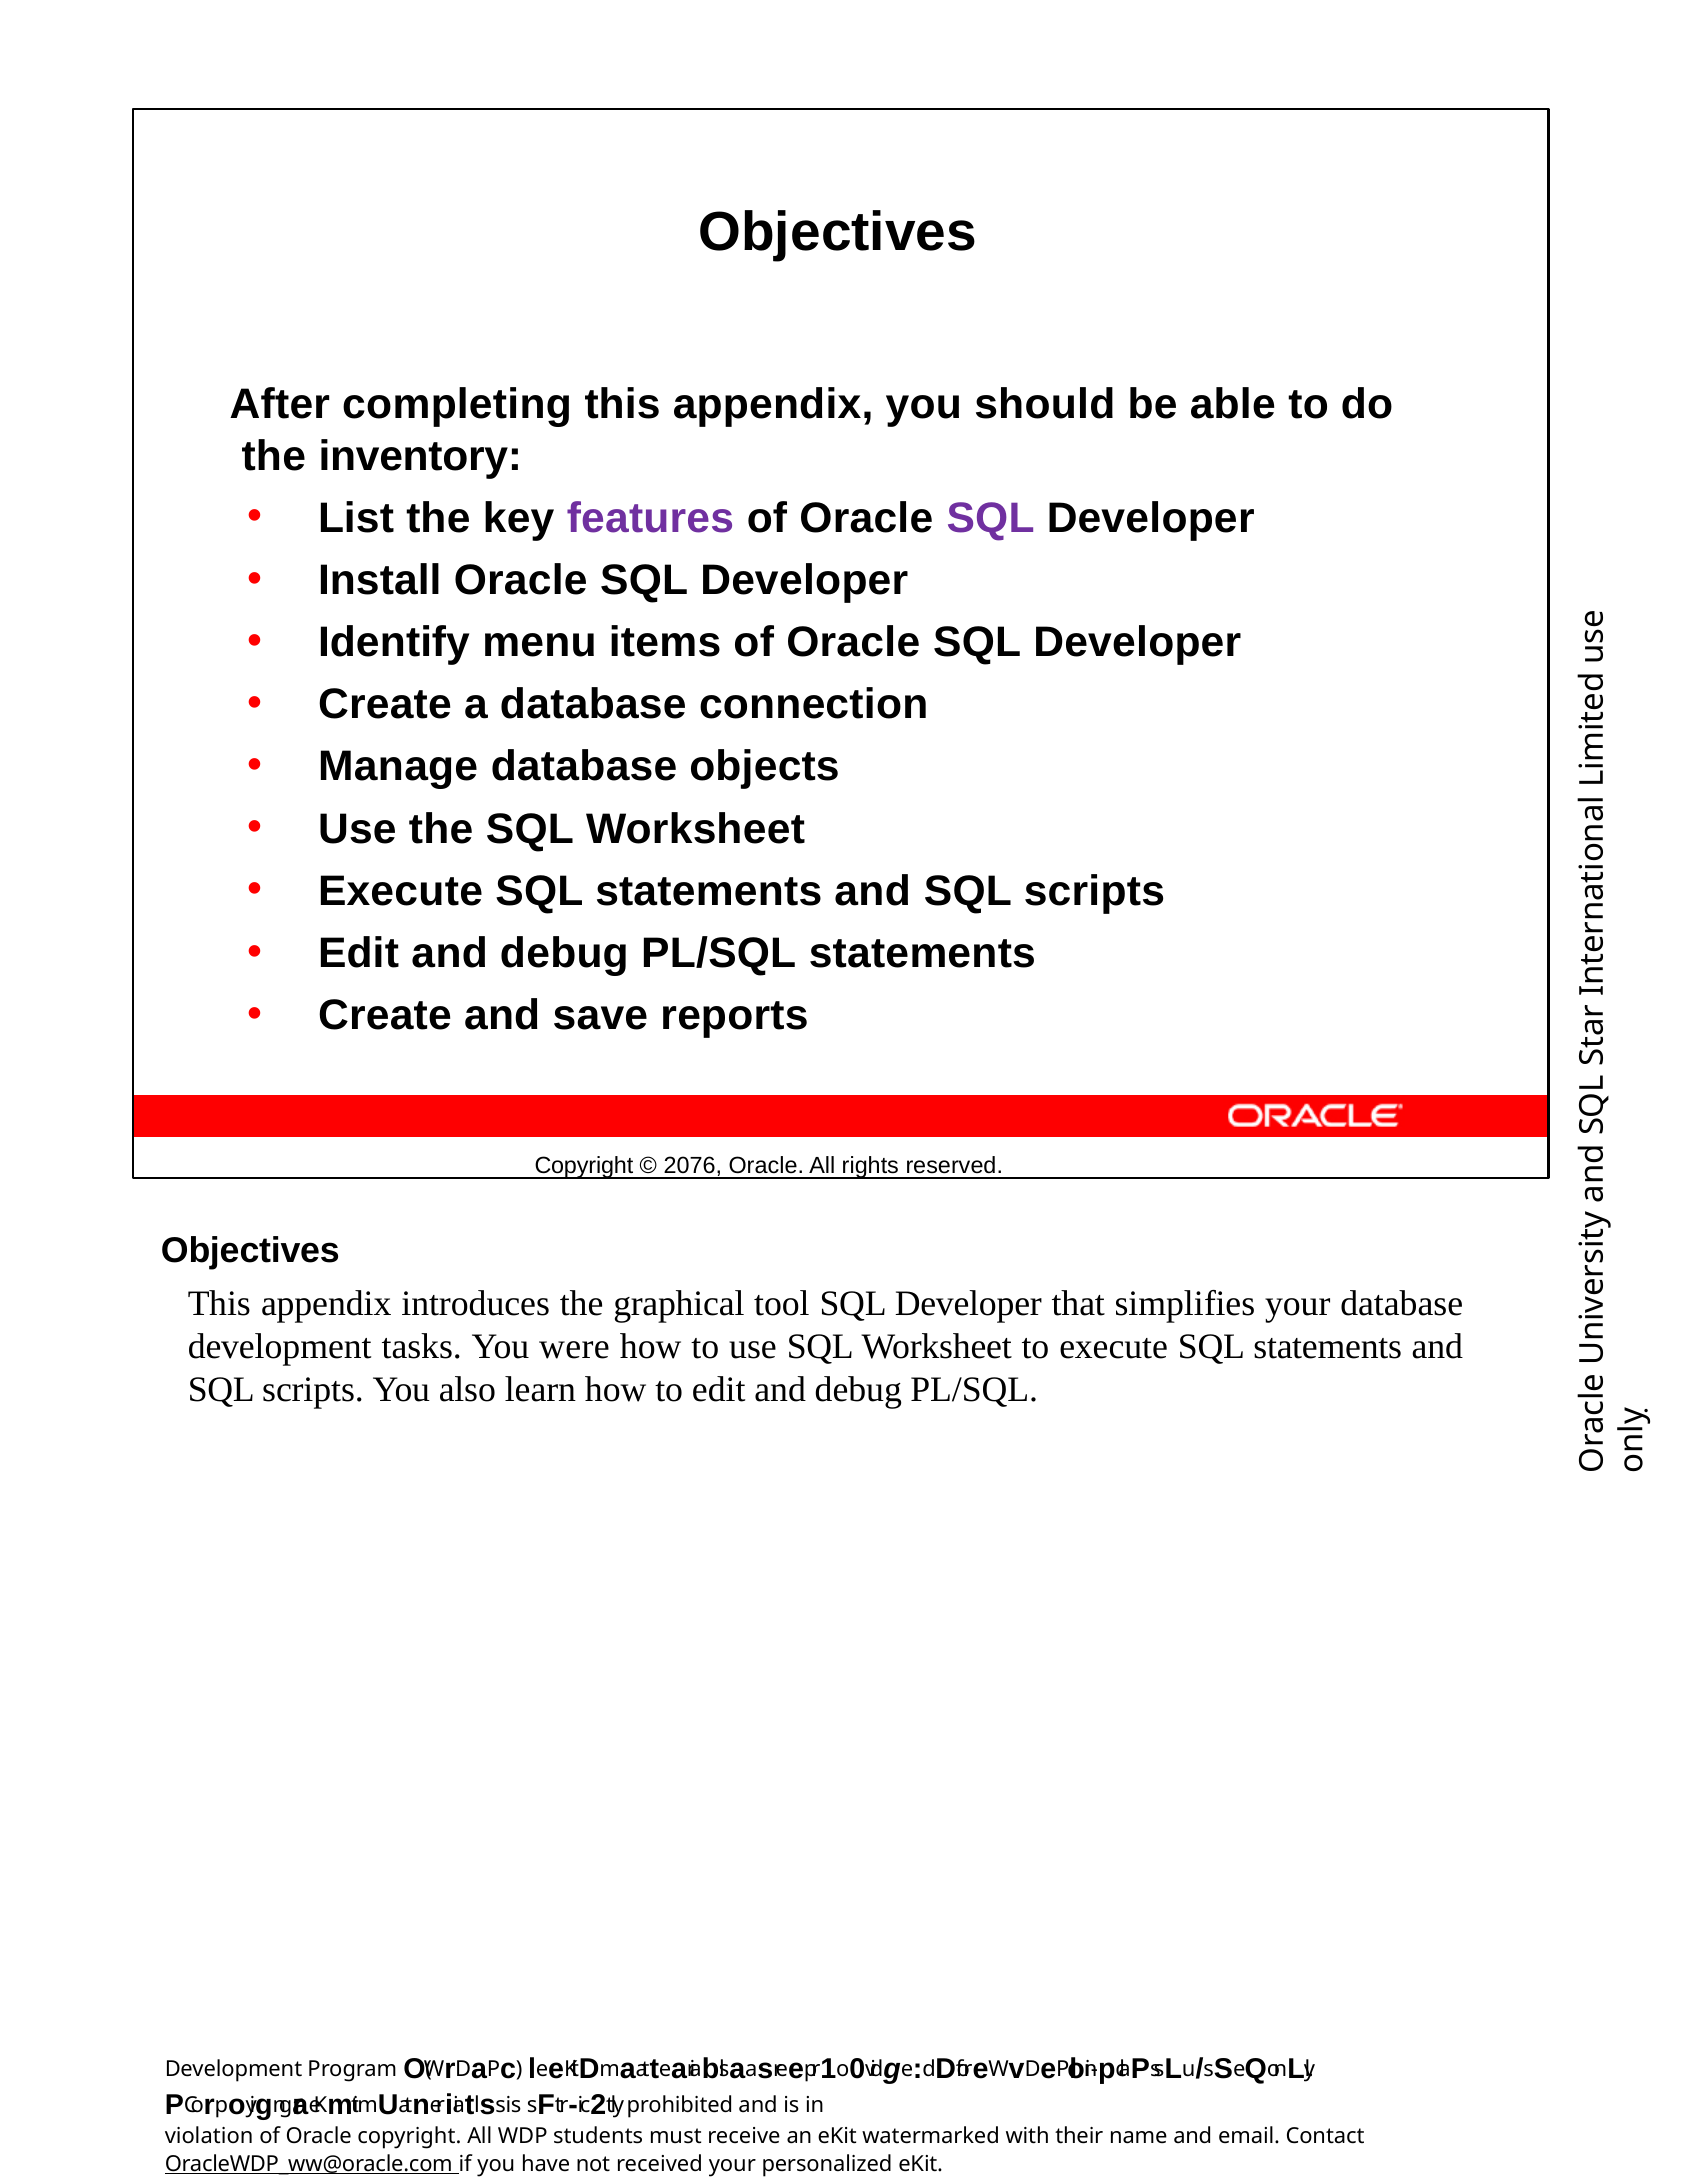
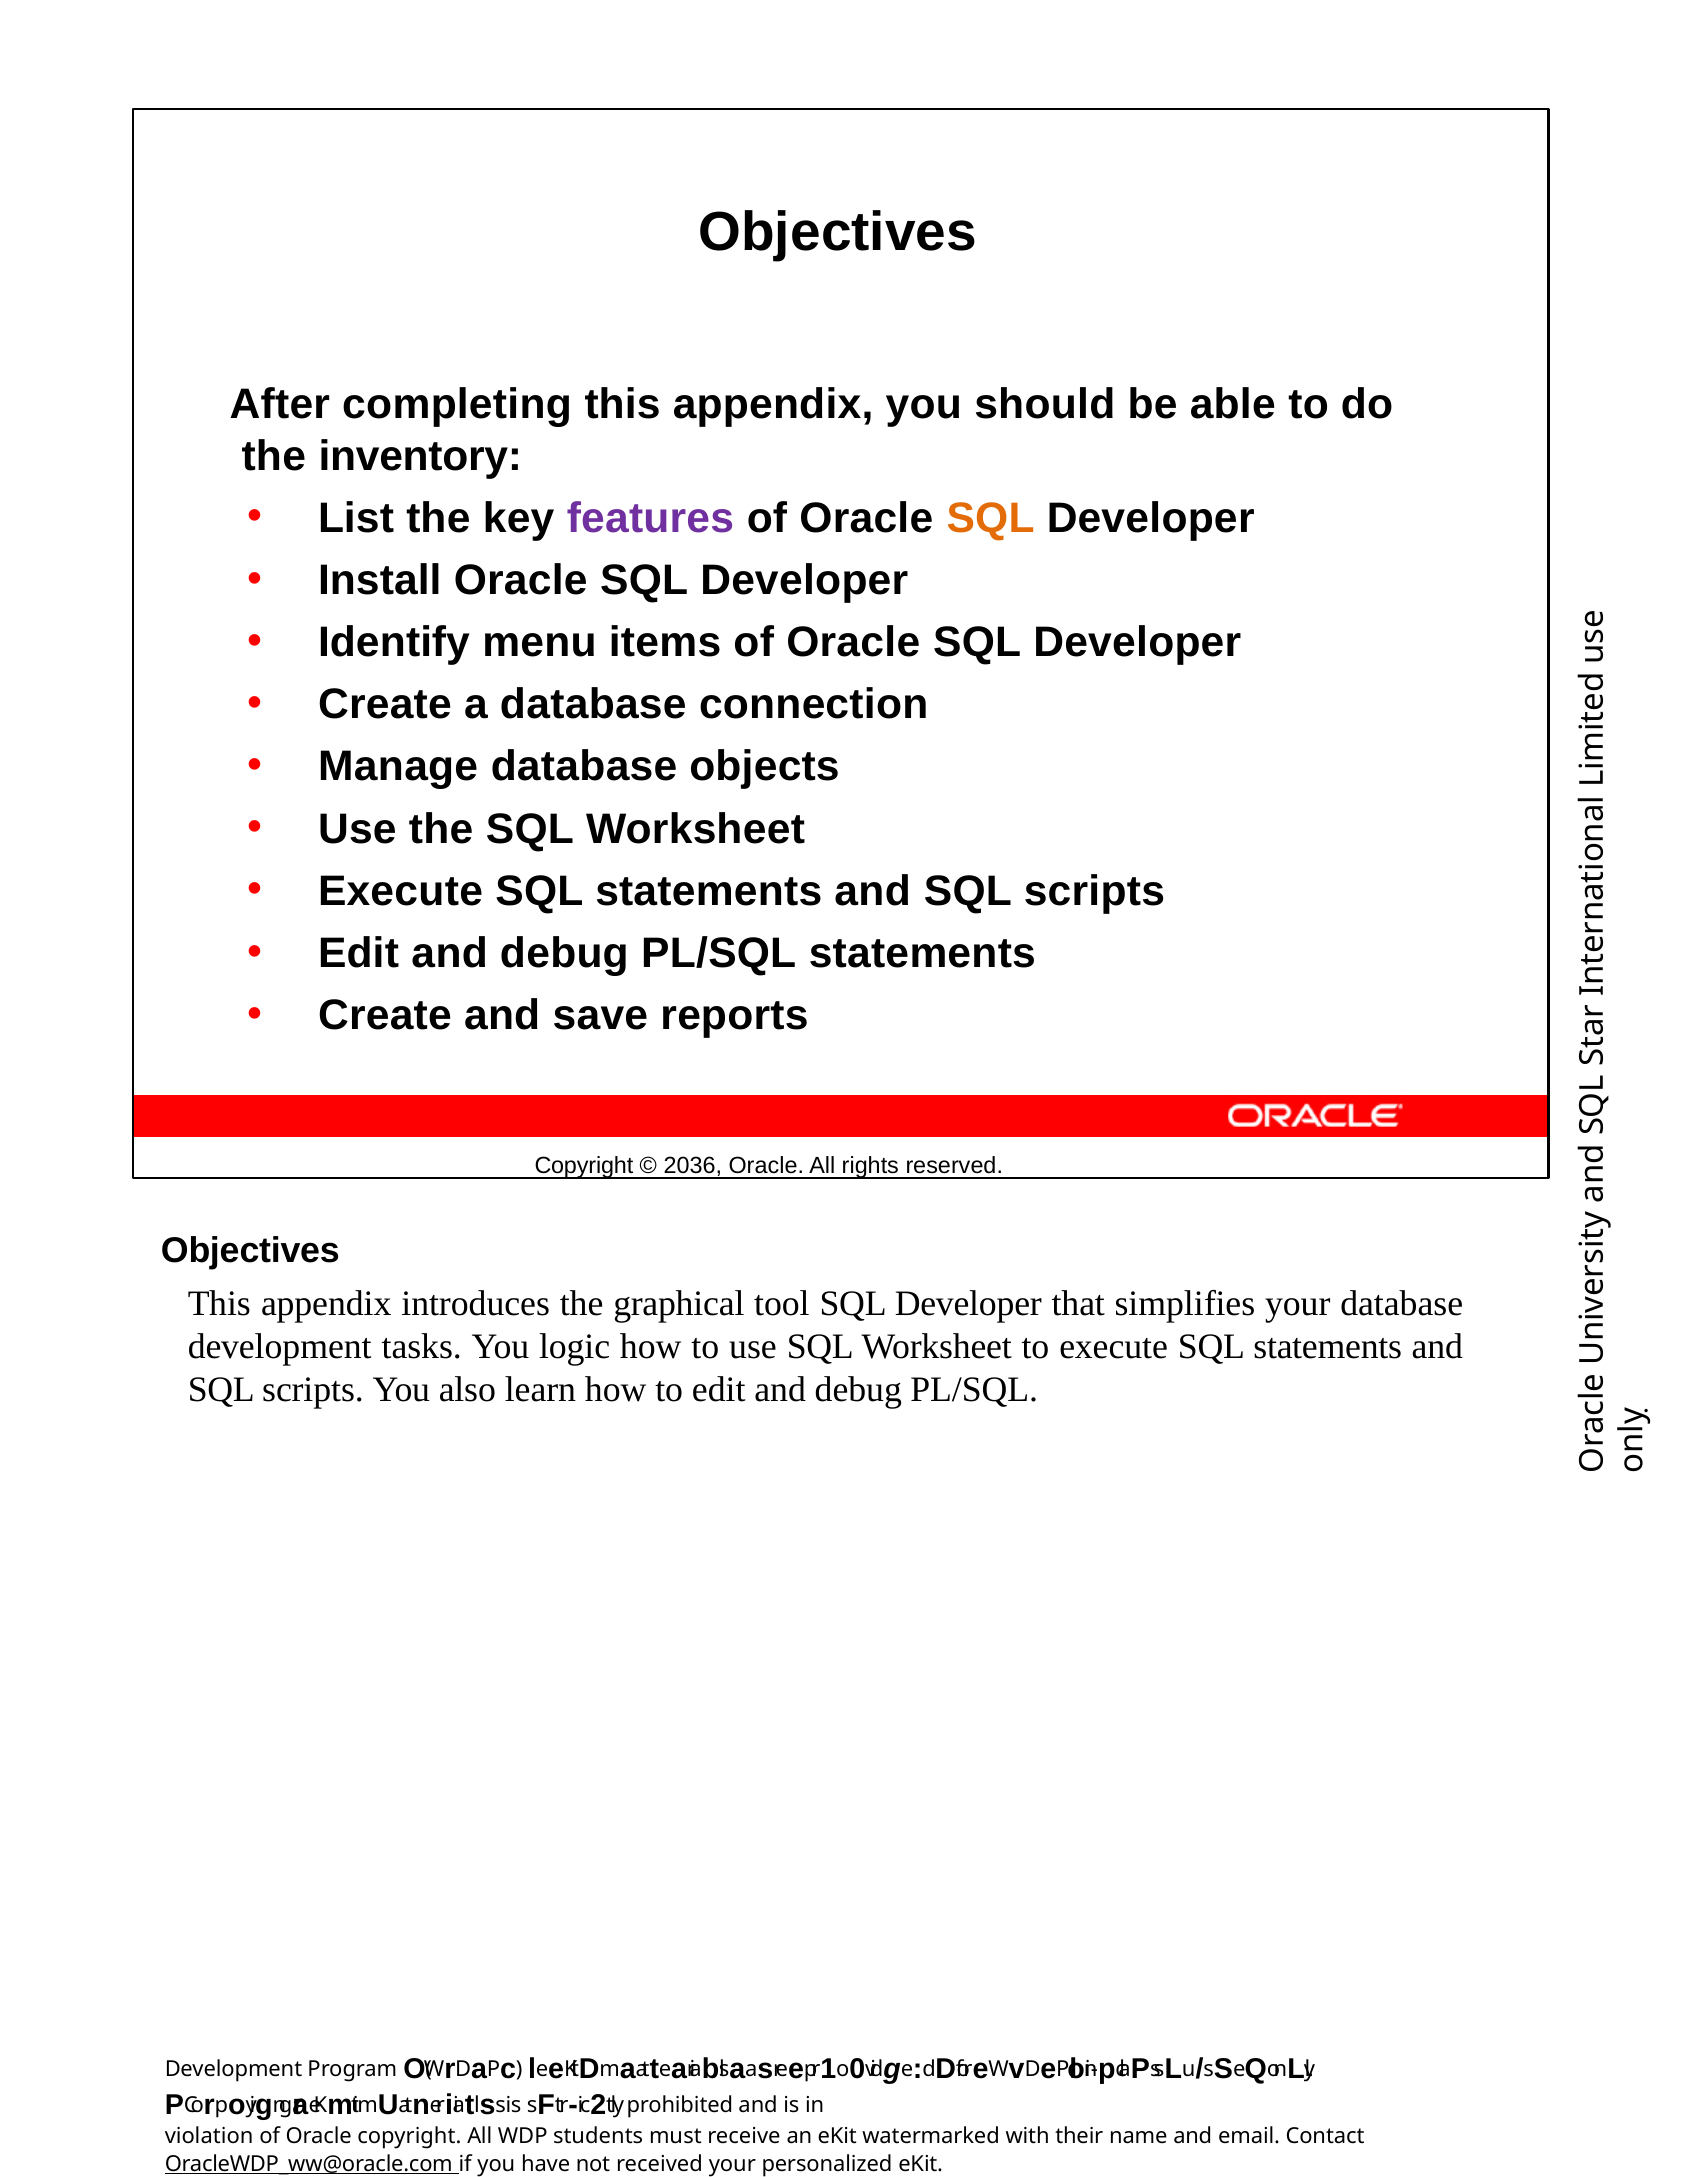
SQL colour: purple -> orange (991, 518)
2076: 2076 -> 2036 (693, 1166)
were: were -> logic (575, 1347)
